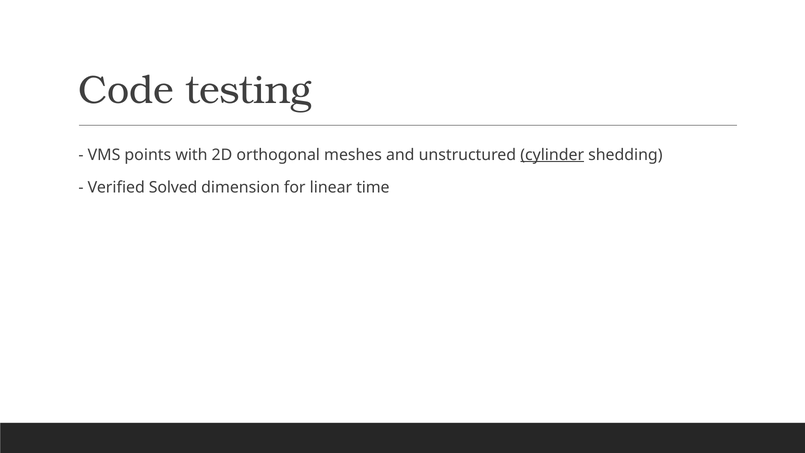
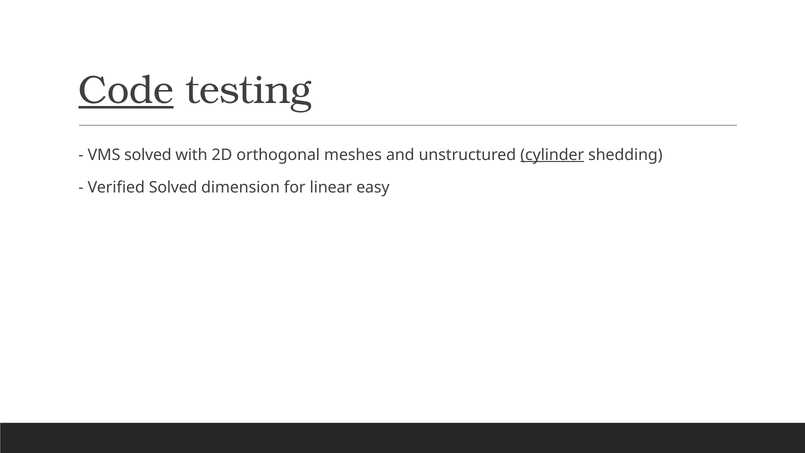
Code underline: none -> present (126, 90)
VMS points: points -> solved (148, 155)
time: time -> easy (373, 188)
